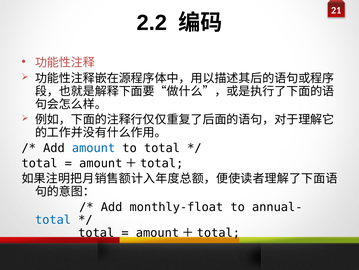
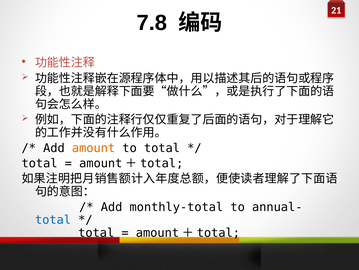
2.2: 2.2 -> 7.8 (152, 23)
amount colour: blue -> orange (94, 148)
monthly-float: monthly-float -> monthly-total (176, 207)
